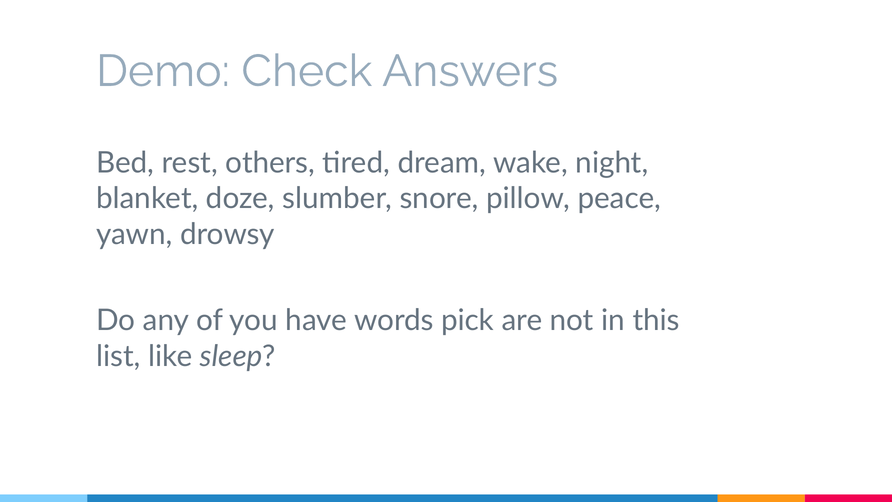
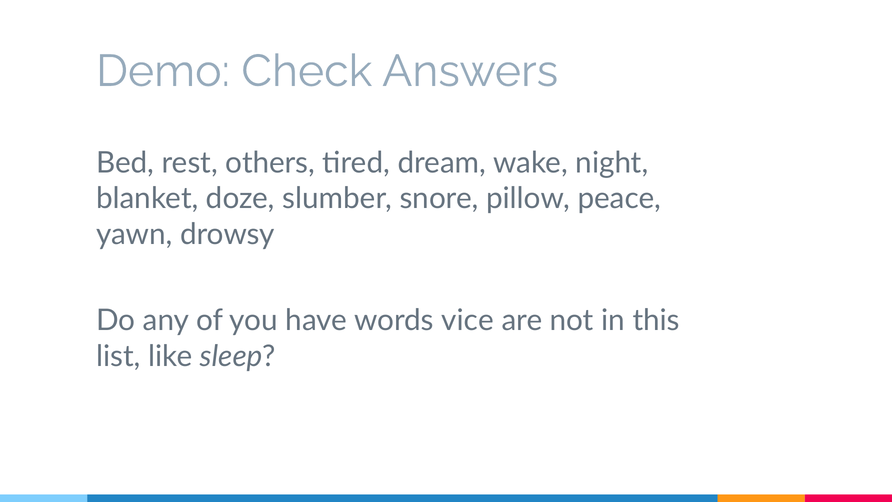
pick: pick -> vice (468, 320)
